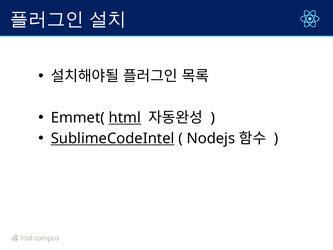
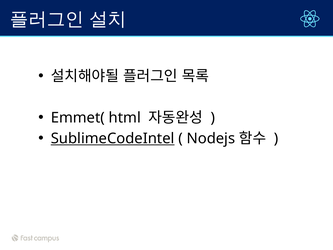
html underline: present -> none (125, 118)
